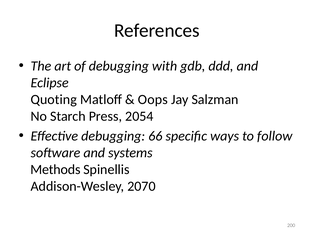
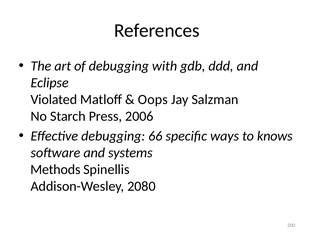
Quoting: Quoting -> Violated (54, 99)
2054: 2054 -> 2006 (139, 116)
follow: follow -> knows (275, 136)
2070: 2070 -> 2080 (141, 186)
